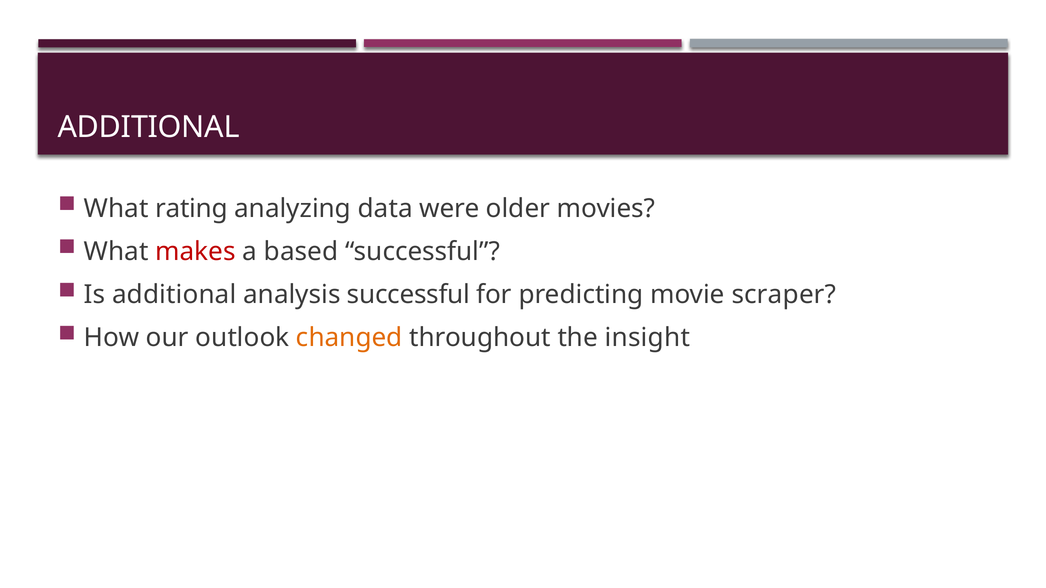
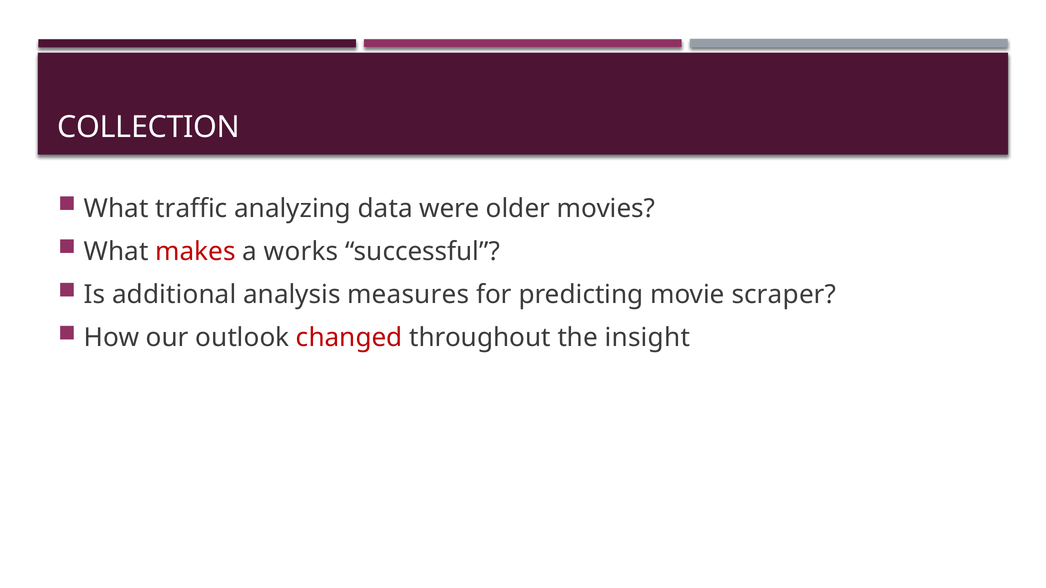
ADDITIONAL: ADDITIONAL -> COLLECTION (149, 127)
rating: rating -> traffic (191, 209)
based: based -> works (301, 252)
analysis successful: successful -> measures (408, 295)
changed colour: orange -> red (349, 338)
